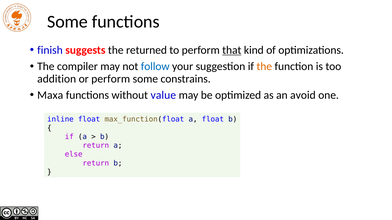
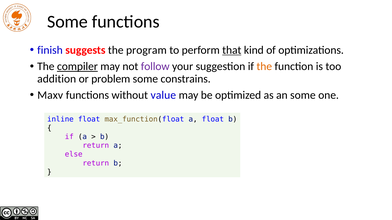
returned: returned -> program (146, 50)
compiler underline: none -> present (77, 67)
follow colour: blue -> purple (155, 67)
or perform: perform -> problem (111, 79)
Maxa: Maxa -> Maxv (50, 95)
an avoid: avoid -> some (303, 95)
